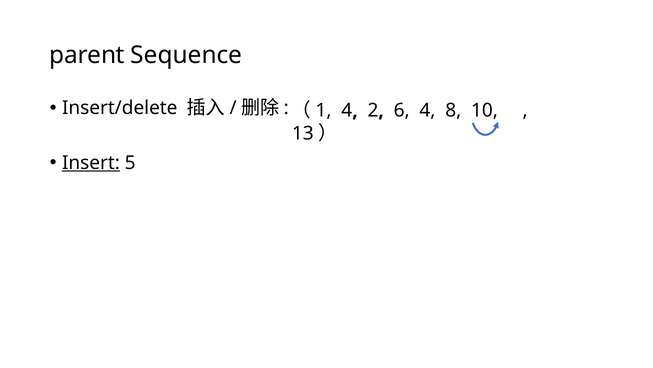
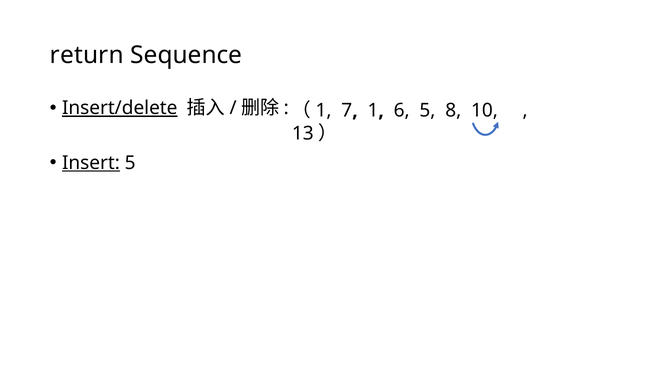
parent: parent -> return (87, 55)
Insert/delete underline: none -> present (120, 108)
4: 4 -> 7 (347, 110)
2: 2 -> 1 (373, 110)
6 4: 4 -> 5 (427, 110)
